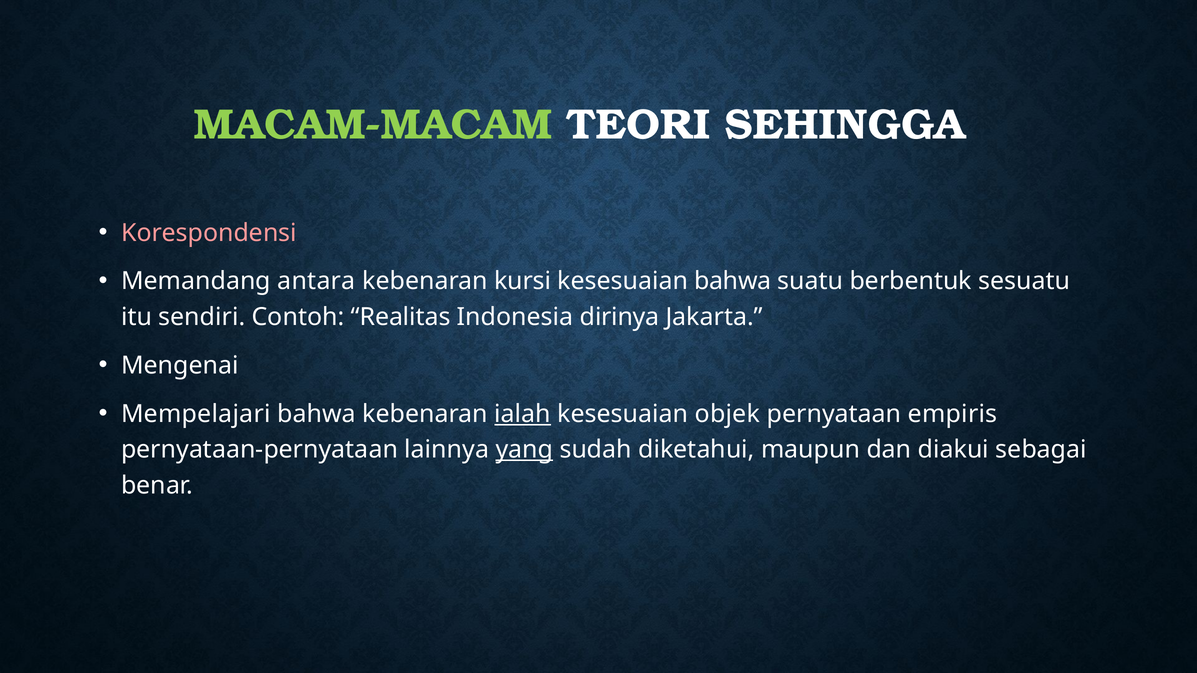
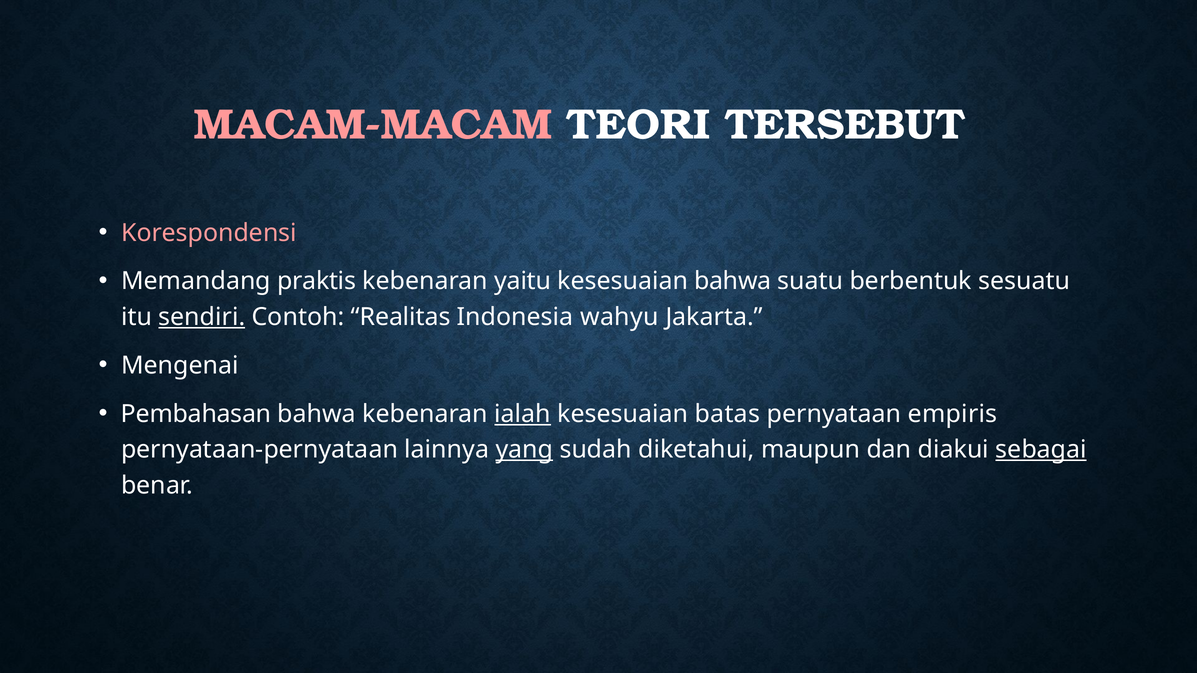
MACAM-MACAM colour: light green -> pink (373, 125)
SEHINGGA: SEHINGGA -> TERSEBUT (845, 125)
antara: antara -> praktis (317, 281)
kursi: kursi -> yaitu (523, 281)
sendiri underline: none -> present (202, 317)
dirinya: dirinya -> wahyu (619, 317)
Mempelajari: Mempelajari -> Pembahasan (196, 414)
objek: objek -> batas (727, 414)
sebagai underline: none -> present (1041, 450)
